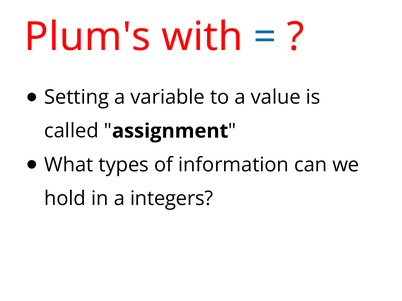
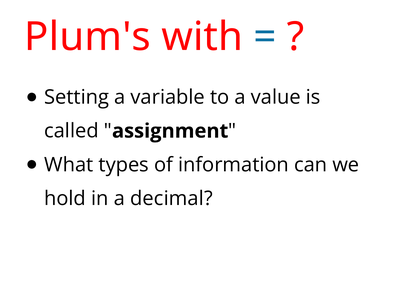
integers: integers -> decimal (171, 199)
